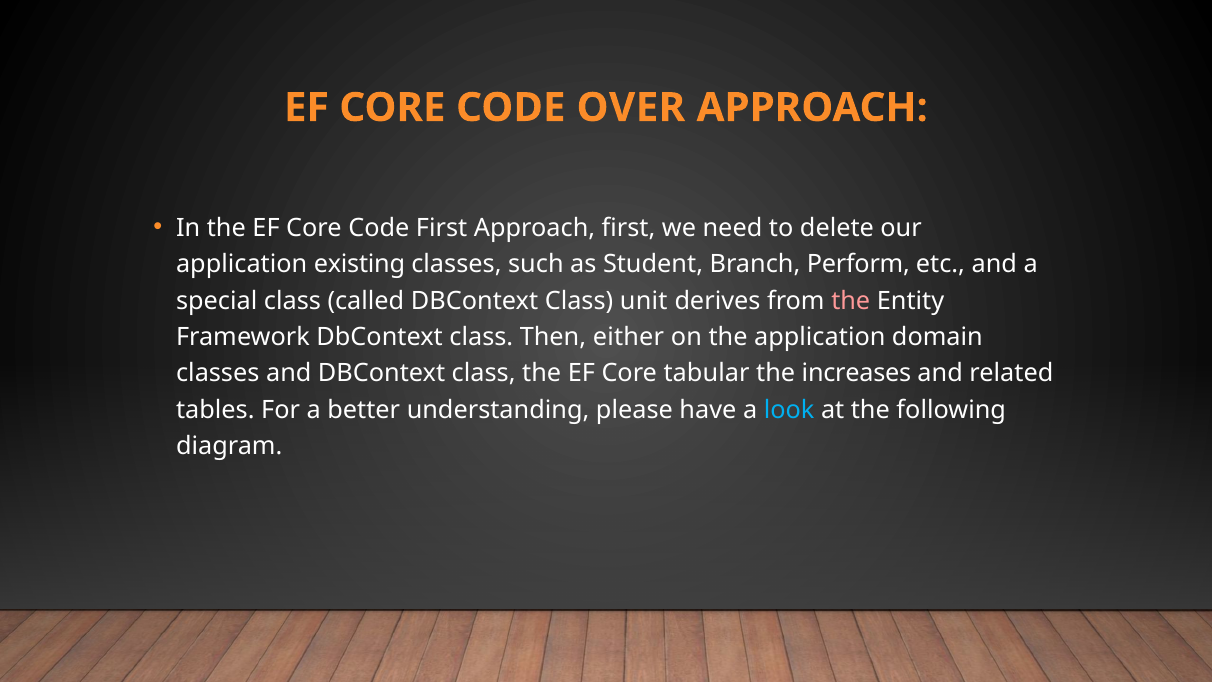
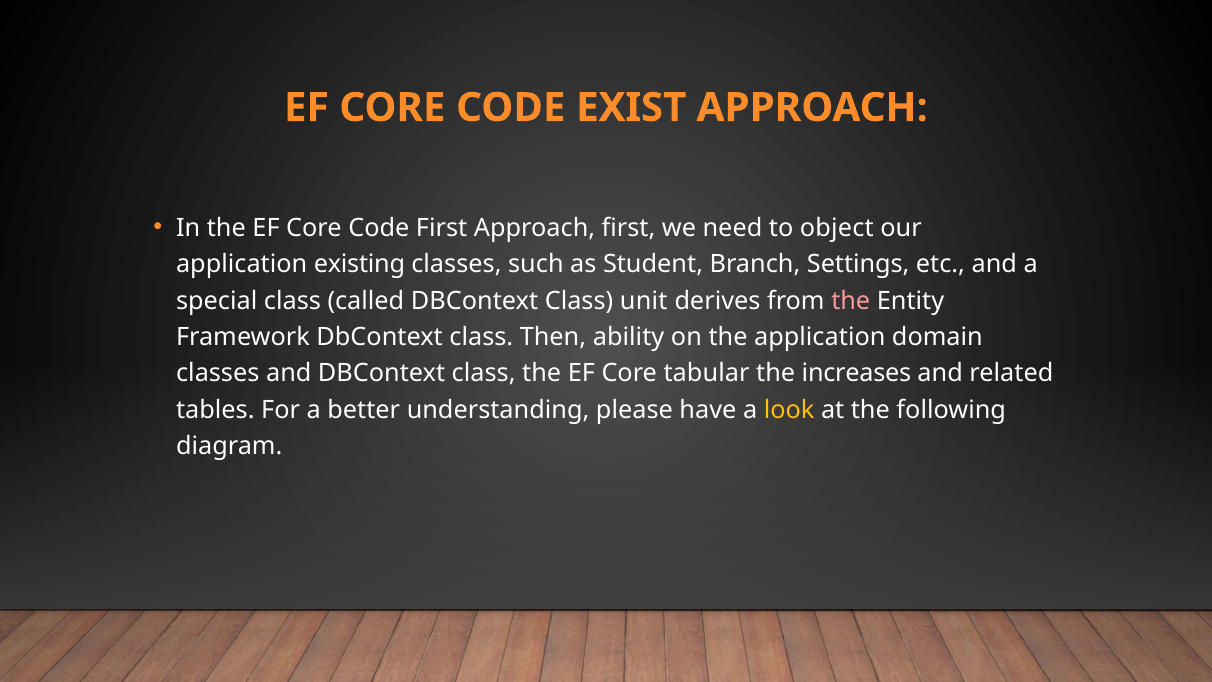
OVER: OVER -> EXIST (631, 108)
delete: delete -> object (837, 228)
Perform: Perform -> Settings (858, 264)
either: either -> ability (629, 337)
look colour: light blue -> yellow (789, 410)
